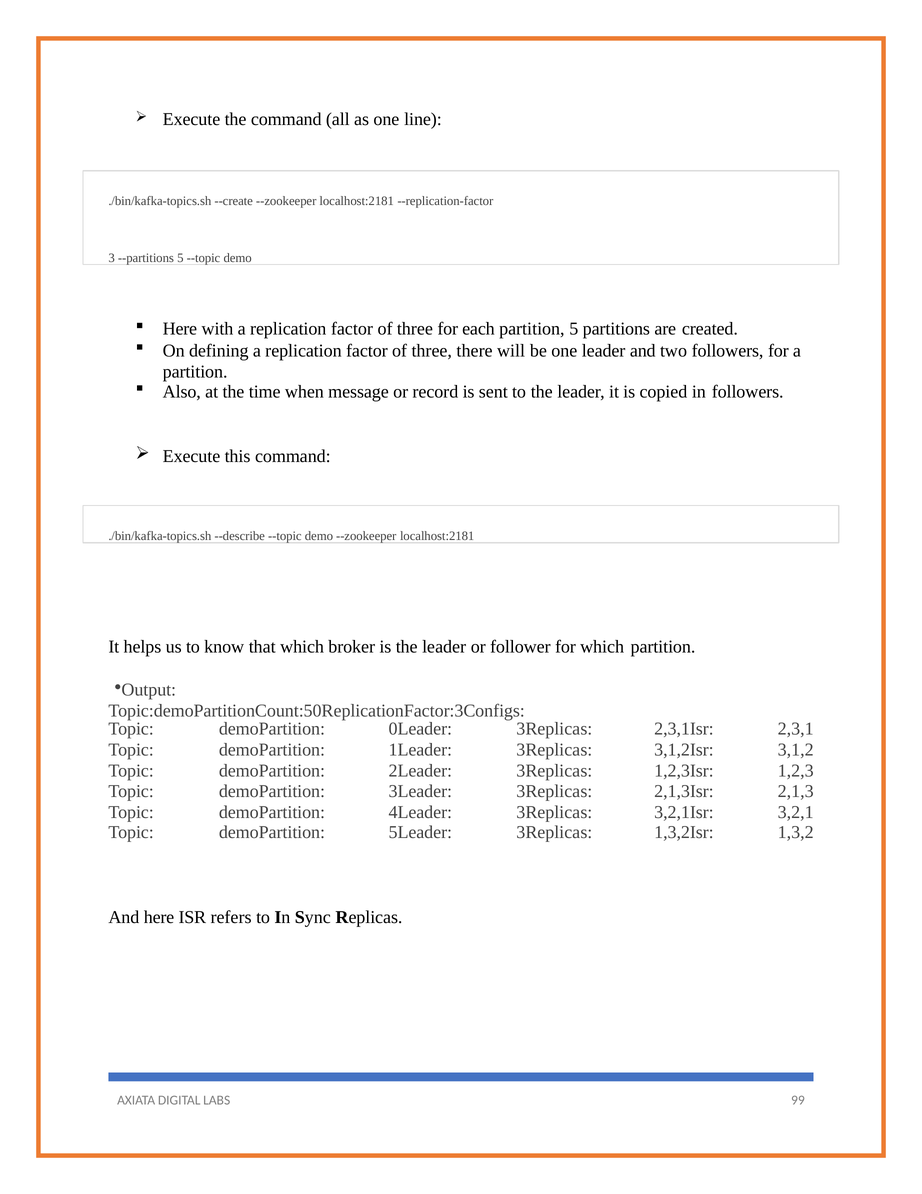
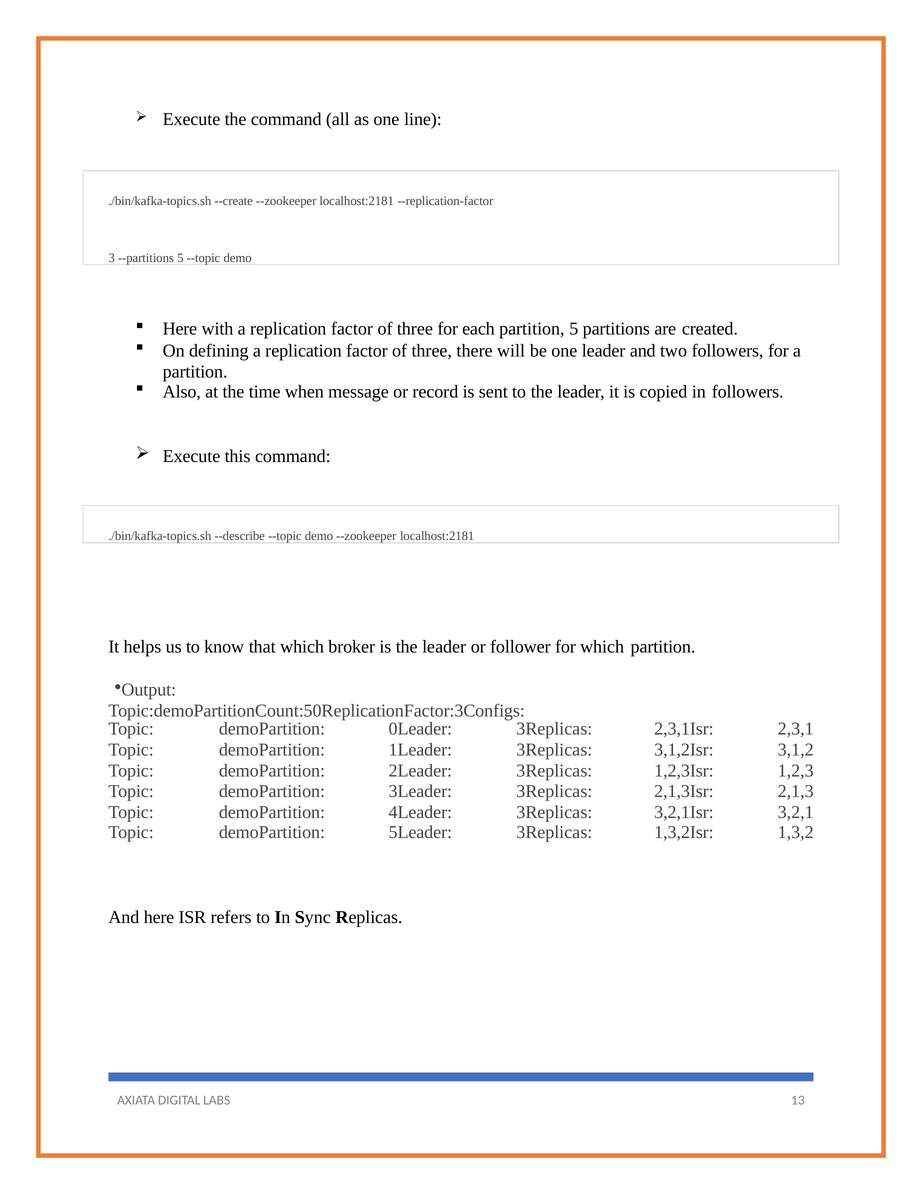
99: 99 -> 13 (798, 1100)
